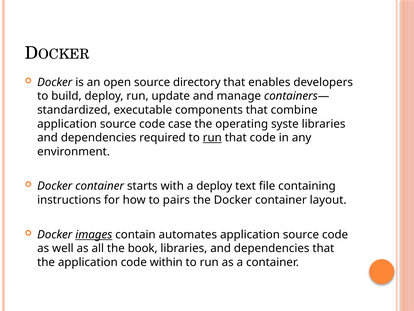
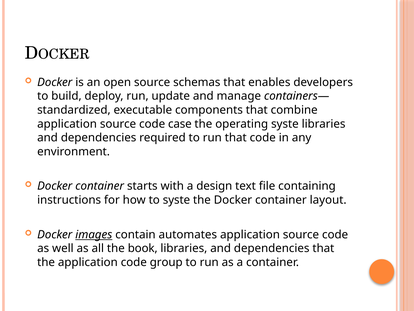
directory: directory -> schemas (197, 82)
run underline: present -> none (212, 138)
a deploy: deploy -> design (214, 186)
to pairs: pairs -> syste (176, 200)
within: within -> group (166, 262)
